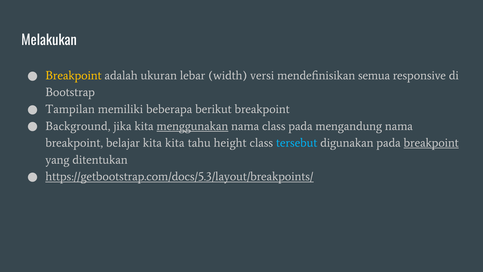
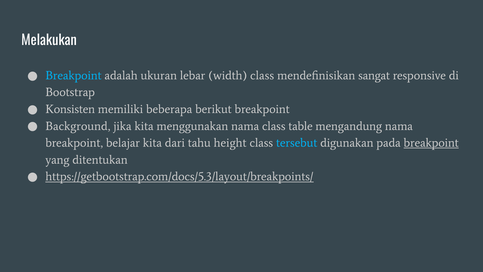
Breakpoint colour: yellow -> light blue (73, 75)
width versi: versi -> class (262, 75)
semua: semua -> sangat (374, 75)
Tampilan: Tampilan -> Konsisten (70, 109)
menggunakan underline: present -> none (192, 126)
class pada: pada -> table (301, 126)
kita kita: kita -> dari (175, 143)
